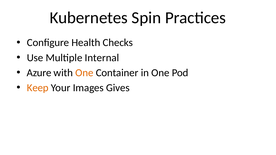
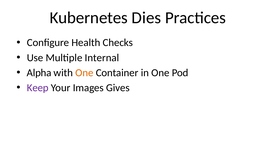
Spin: Spin -> Dies (146, 18)
Azure: Azure -> Alpha (39, 73)
Keep colour: orange -> purple (38, 88)
